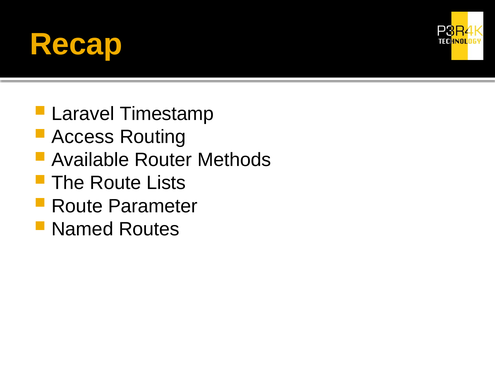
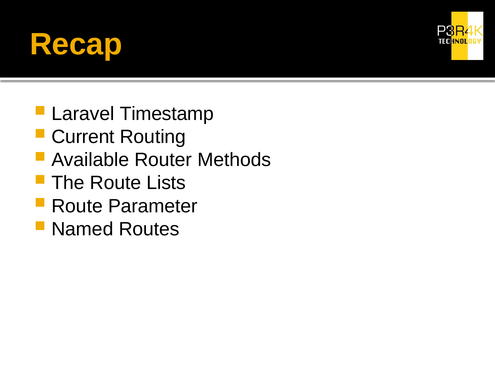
Access: Access -> Current (83, 137)
